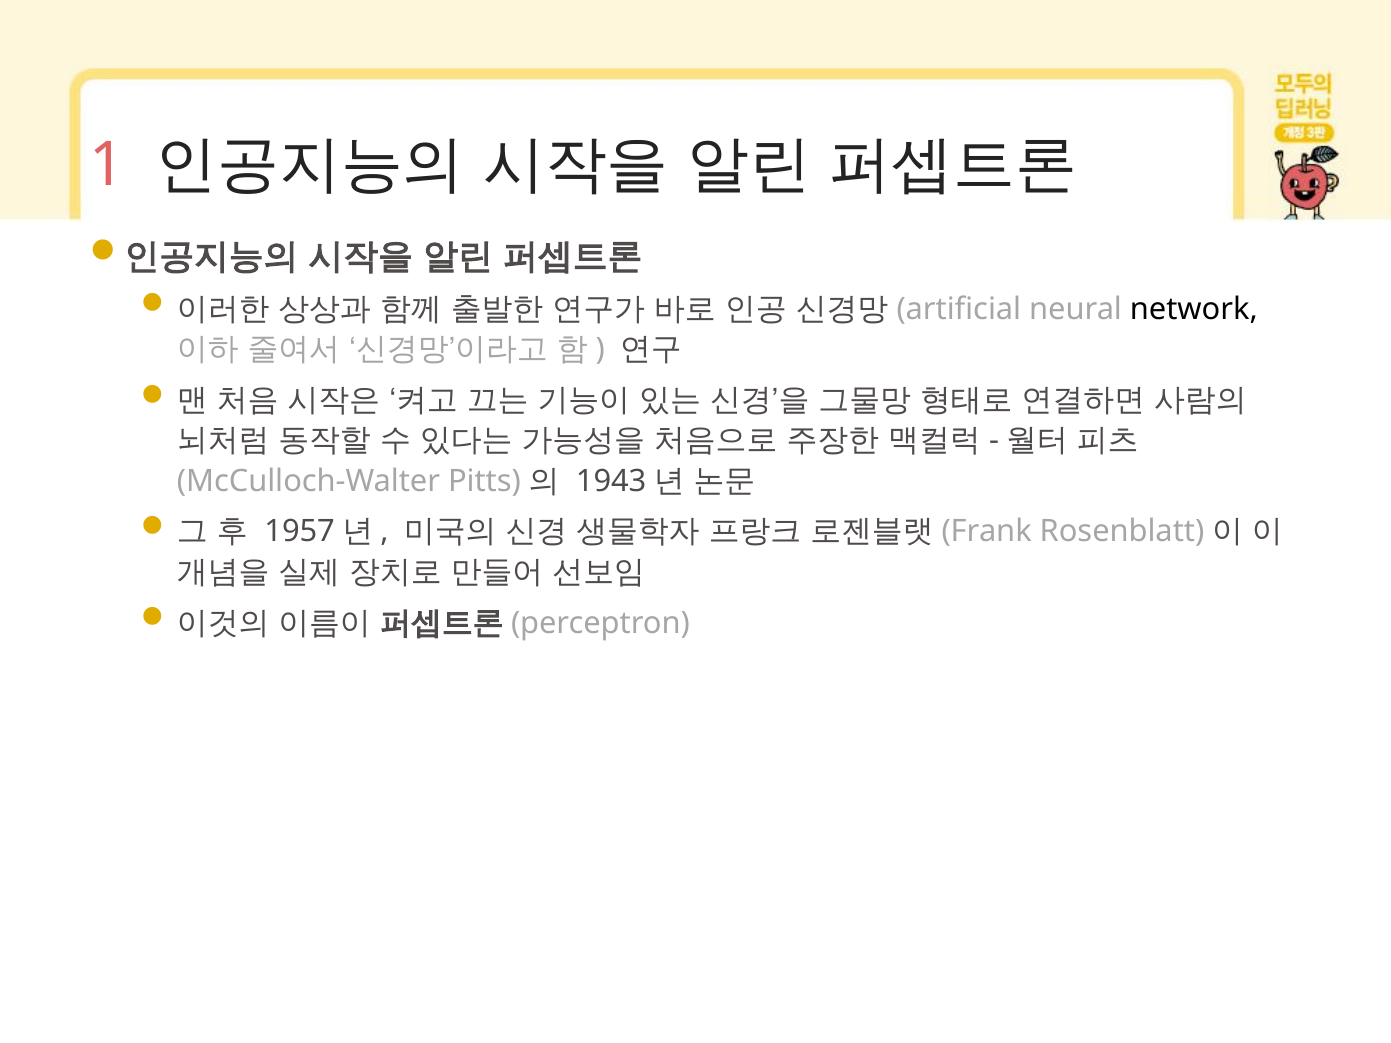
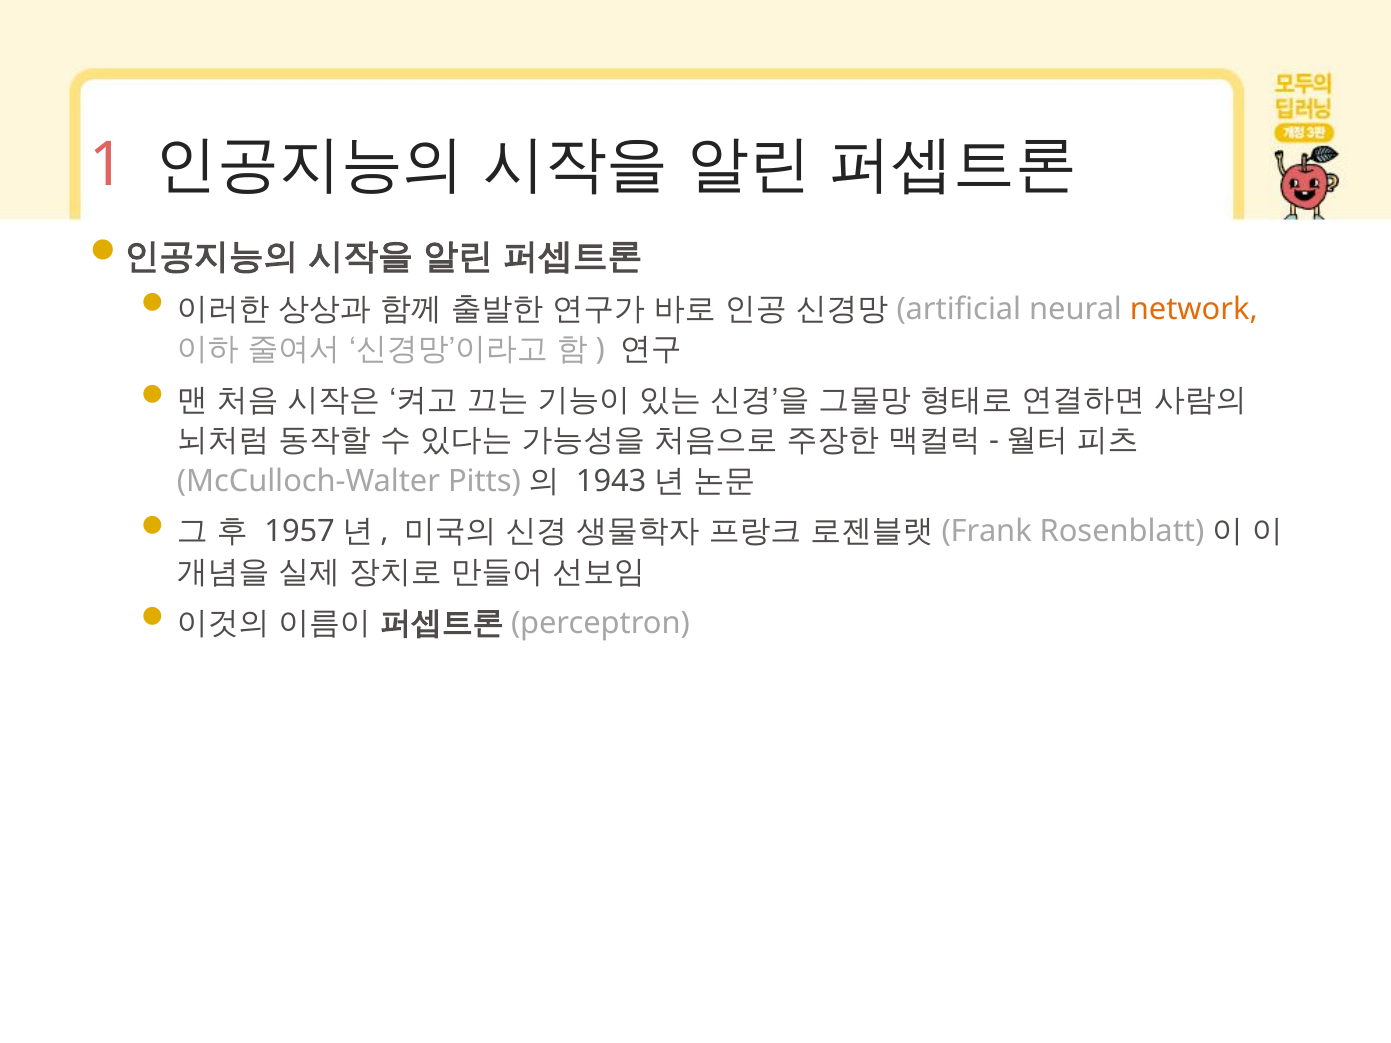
network colour: black -> orange (1194, 309)
